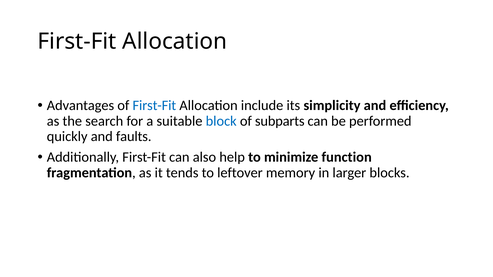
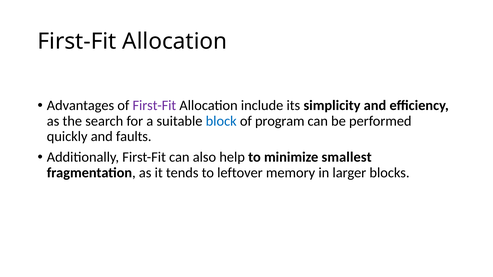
First-Fit colour: blue -> purple (154, 106)
subparts: subparts -> program (280, 121)
function: function -> smallest (347, 157)
